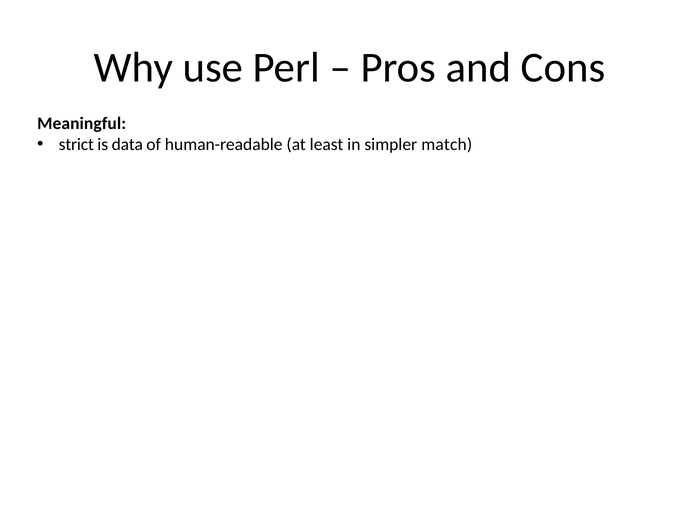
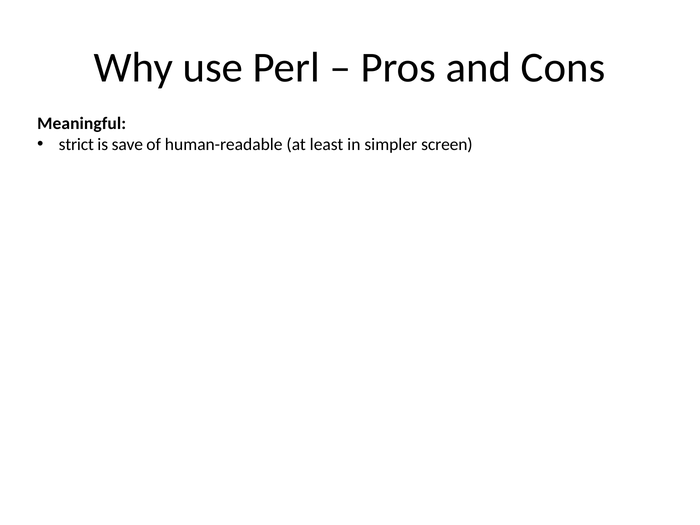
data: data -> save (127, 144)
match: match -> screen (447, 144)
